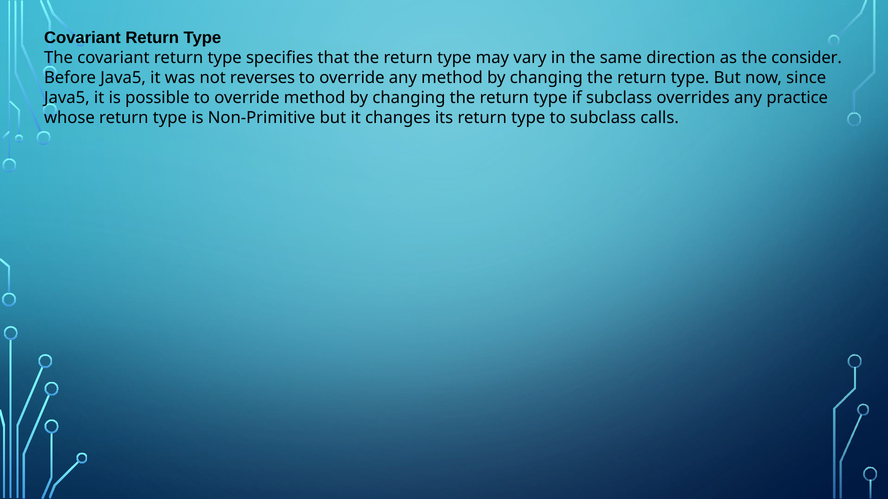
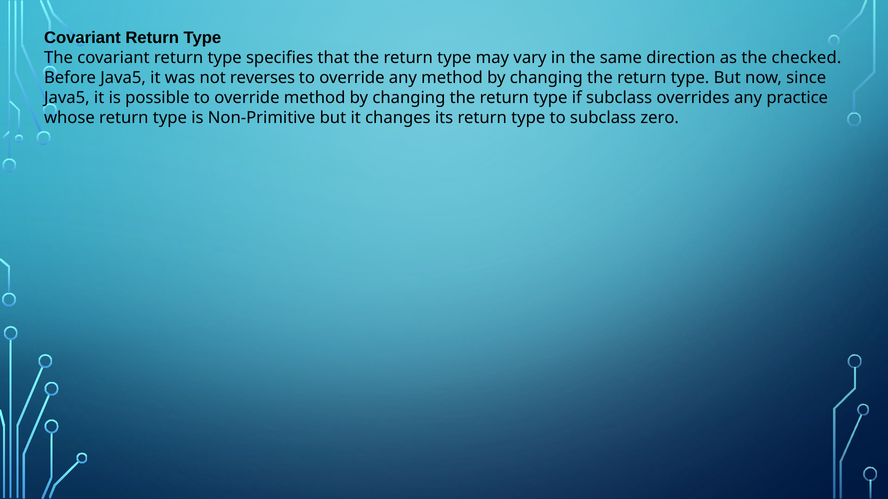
consider: consider -> checked (807, 58)
calls: calls -> zero (660, 118)
